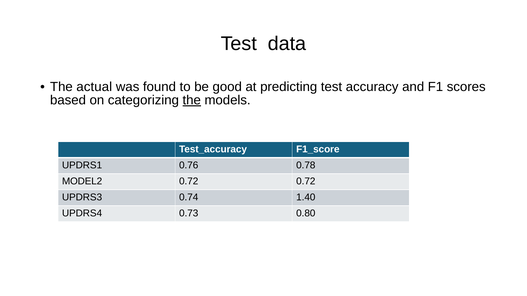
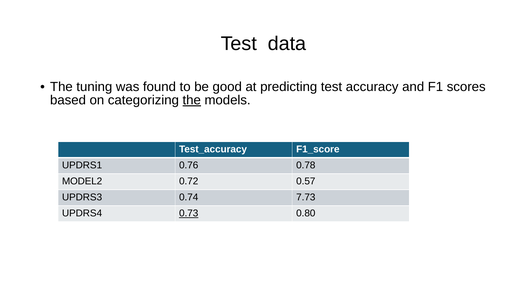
actual: actual -> tuning (94, 87)
0.72 0.72: 0.72 -> 0.57 (306, 182)
1.40: 1.40 -> 7.73 (306, 198)
0.73 underline: none -> present (189, 214)
